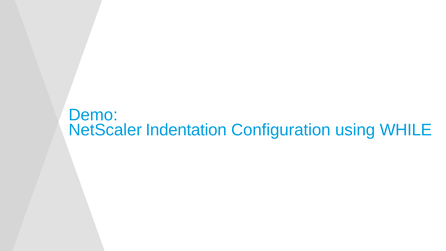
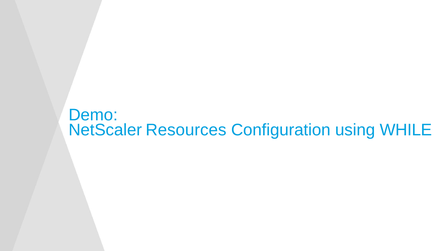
Indentation: Indentation -> Resources (186, 130)
